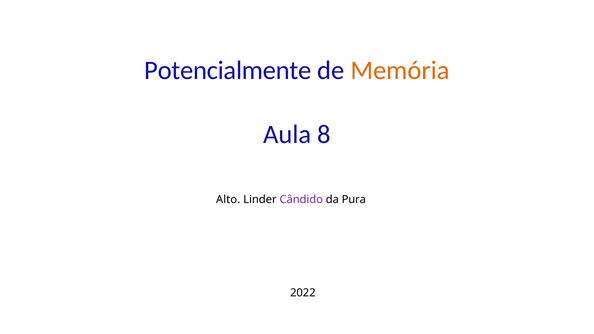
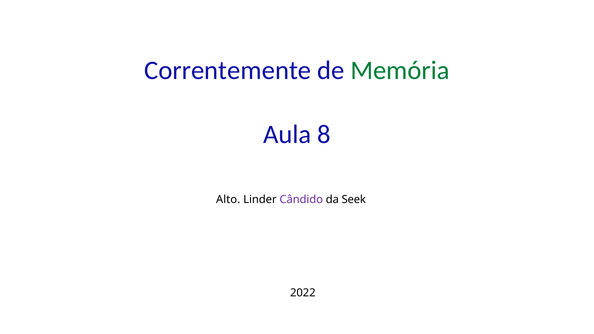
Potencialmente: Potencialmente -> Correntemente (228, 70)
Memória colour: orange -> green (400, 70)
Pura: Pura -> Seek (354, 200)
